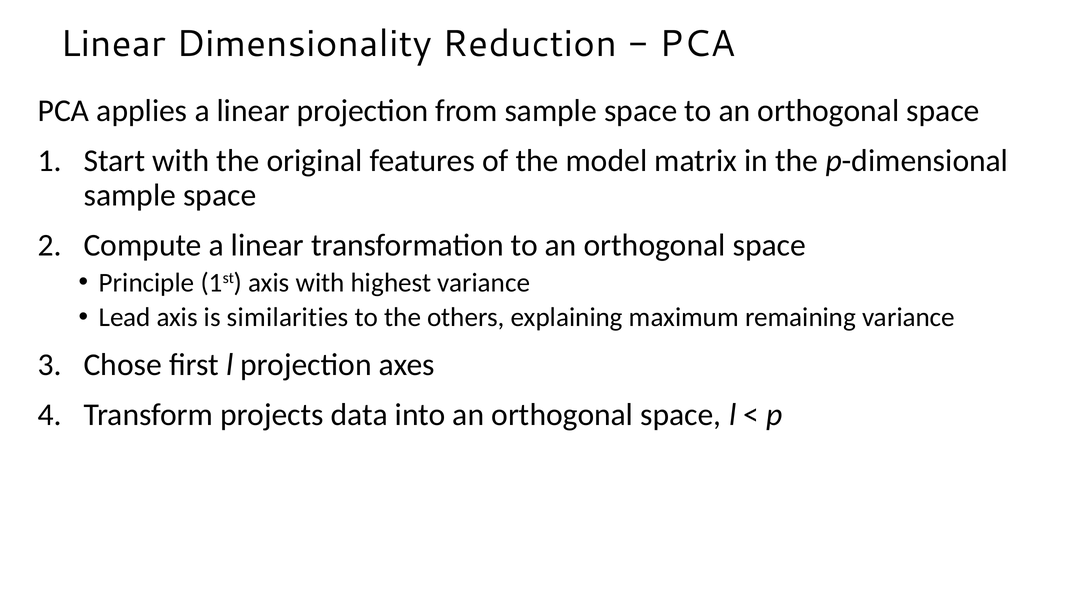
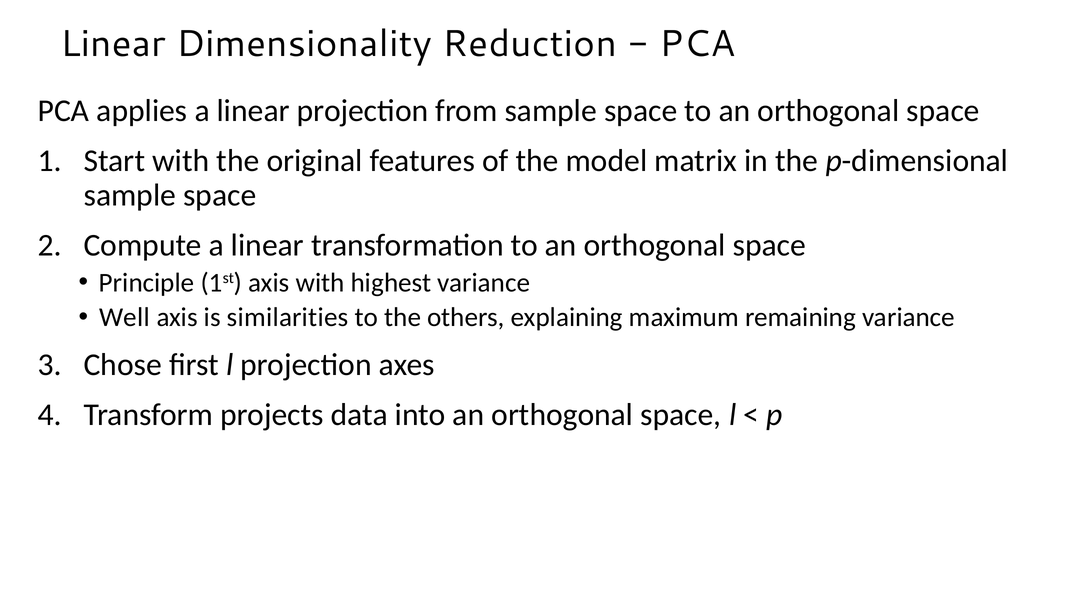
Lead: Lead -> Well (125, 317)
